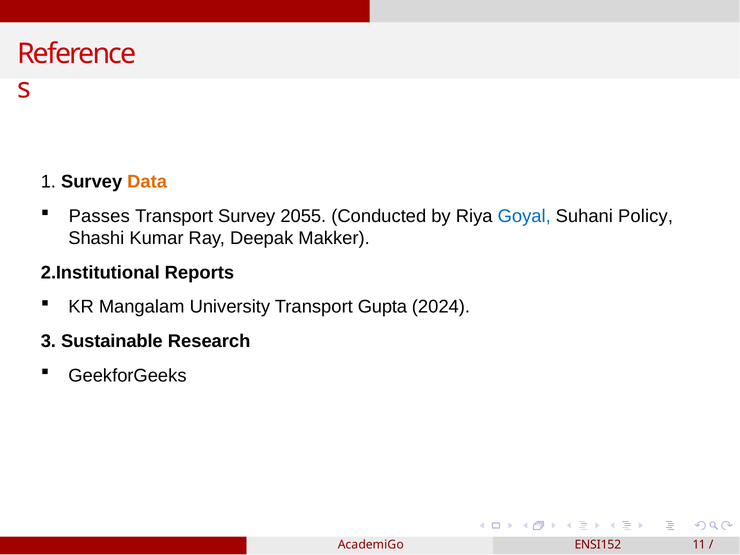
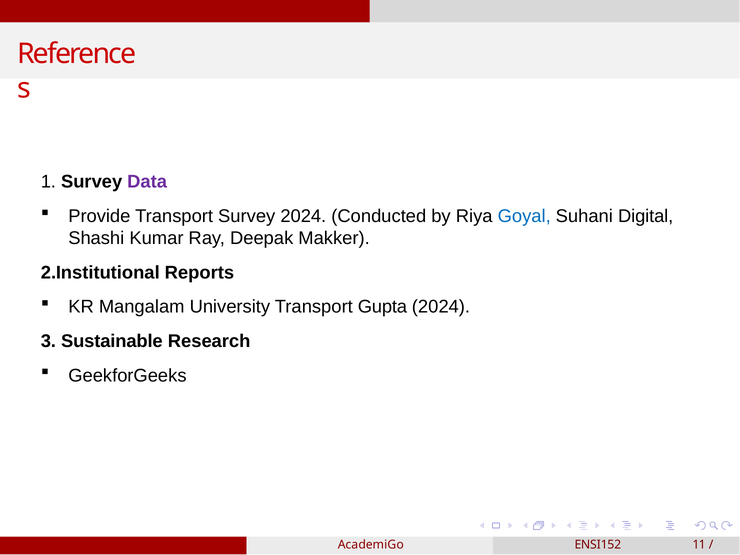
Data colour: orange -> purple (147, 182)
Passes: Passes -> Provide (99, 216)
Survey 2055: 2055 -> 2024 (303, 216)
Policy: Policy -> Digital (646, 216)
